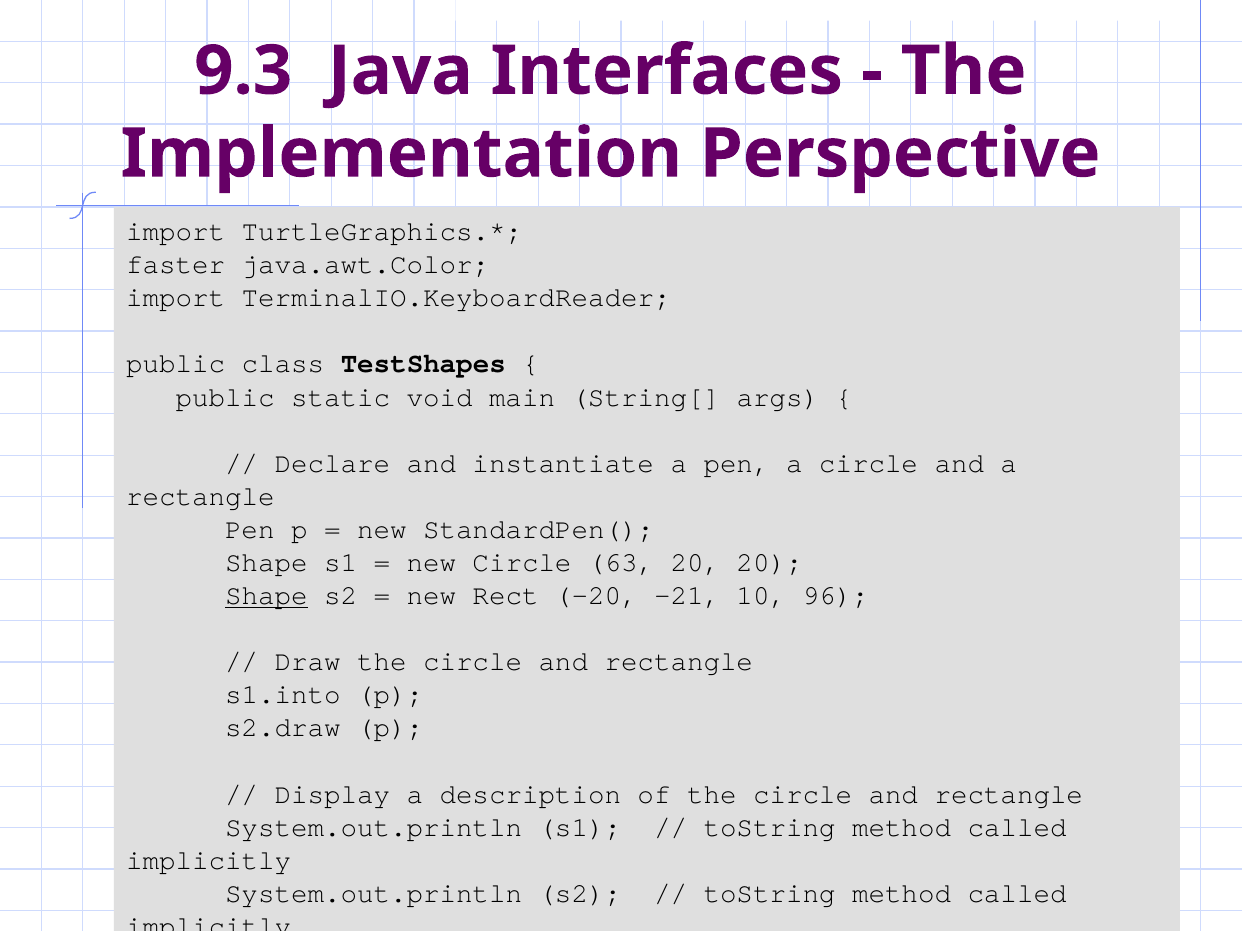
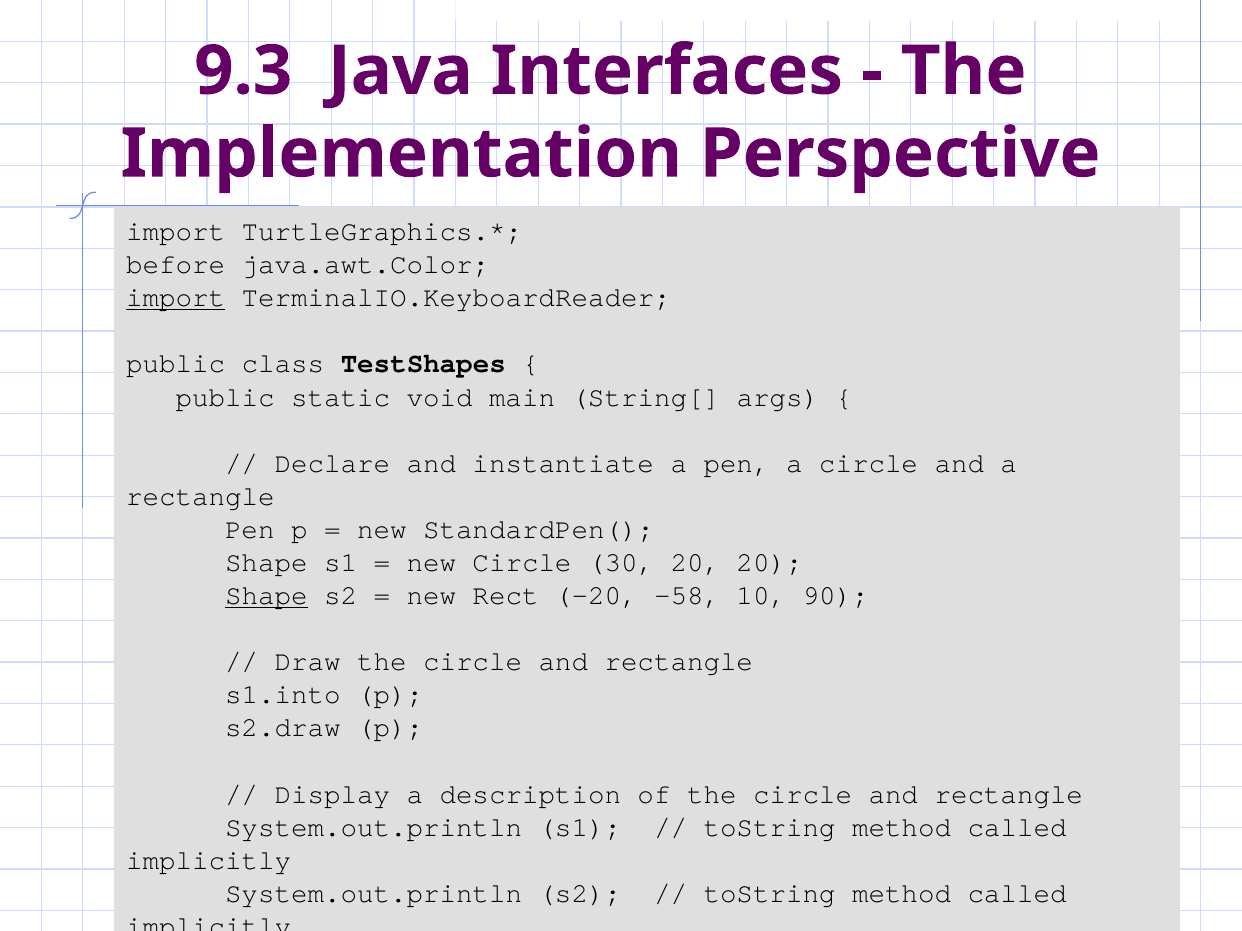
faster: faster -> before (176, 265)
import underline: none -> present (176, 298)
63: 63 -> 30 (621, 563)
-21: -21 -> -58 (687, 596)
96: 96 -> 90 (836, 596)
